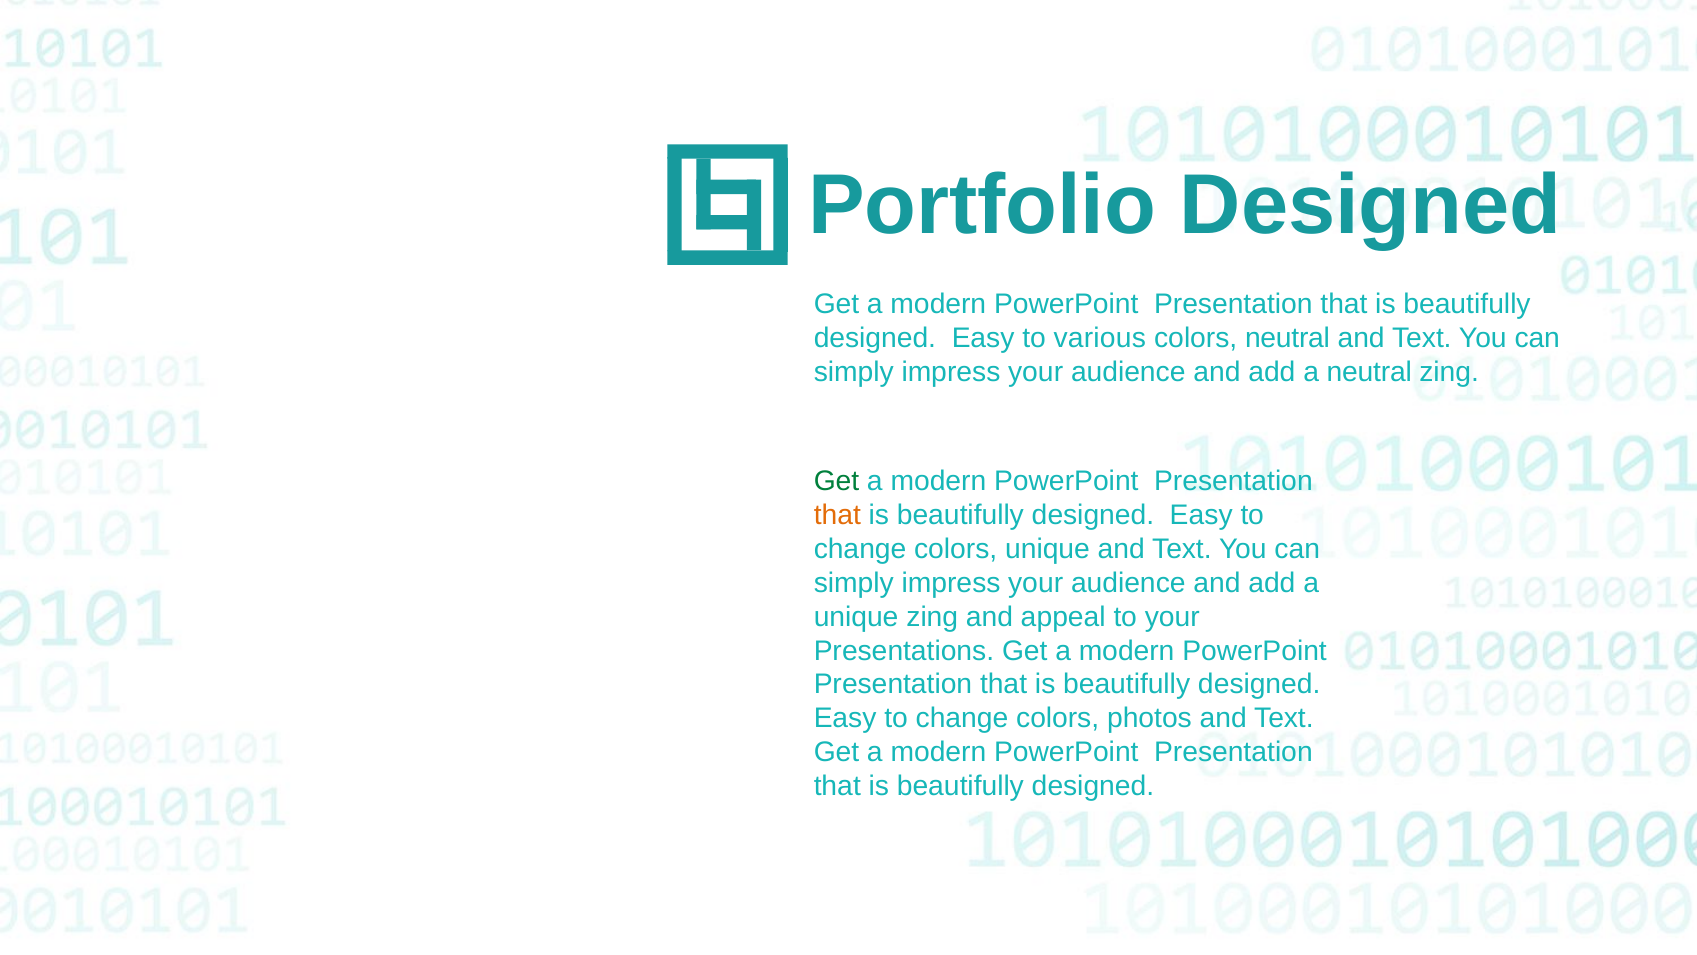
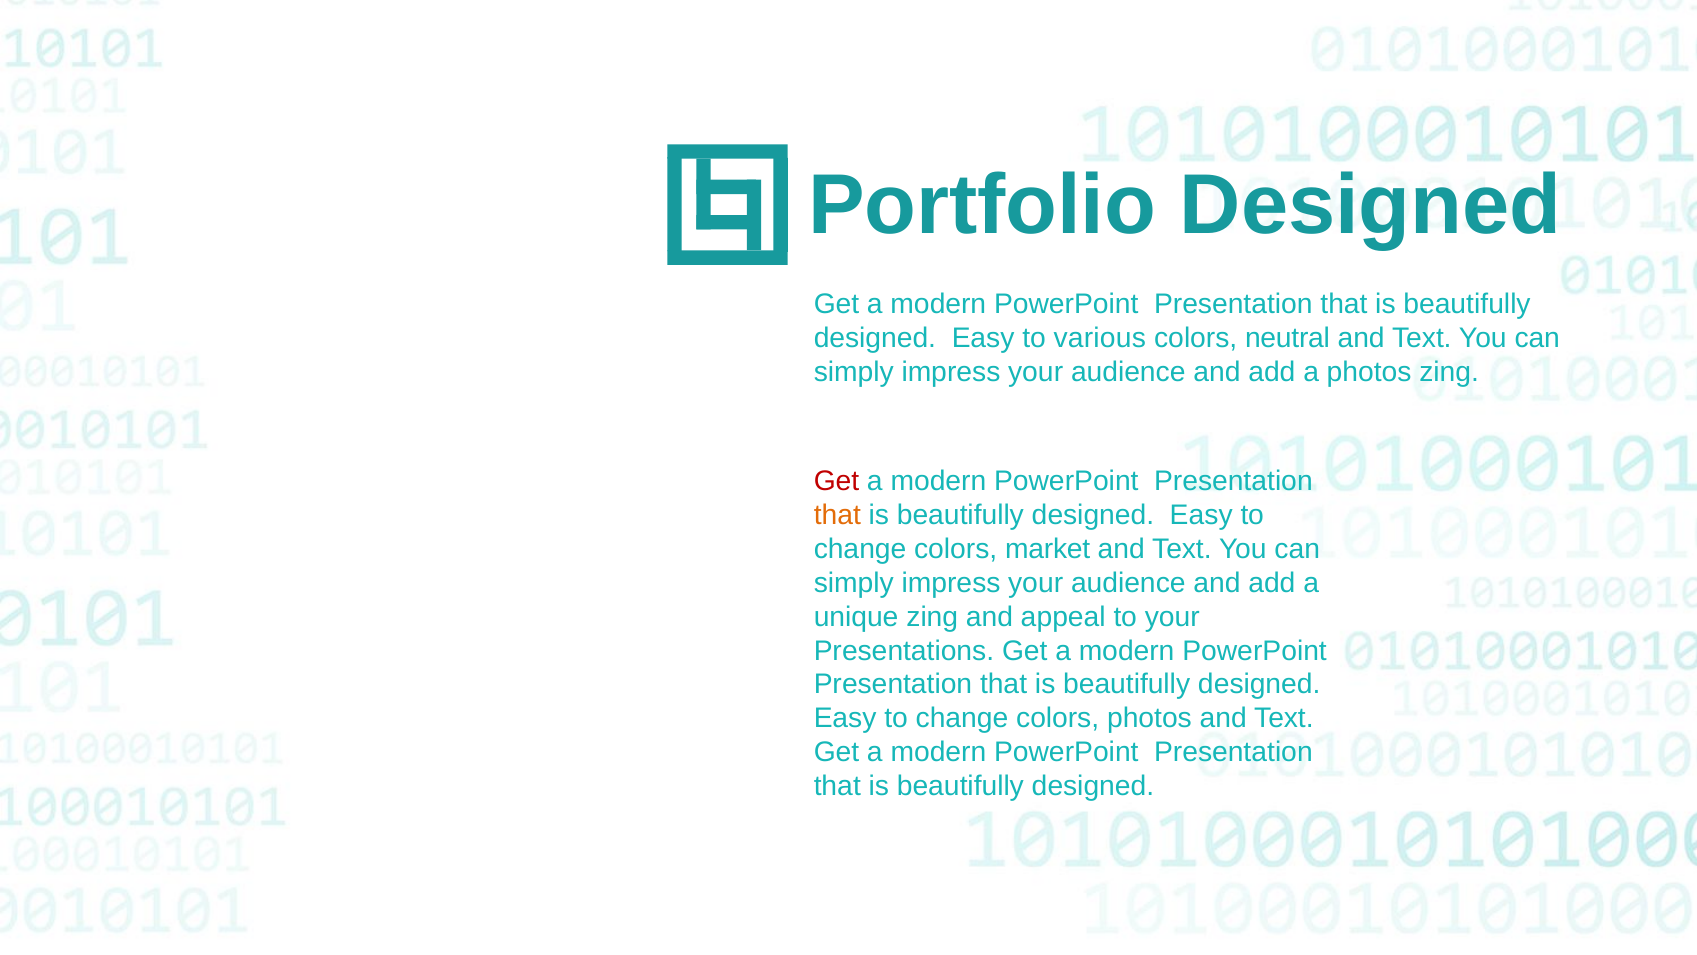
a neutral: neutral -> photos (1369, 372)
Get colour: green -> red (837, 481)
colors unique: unique -> market (1048, 549)
